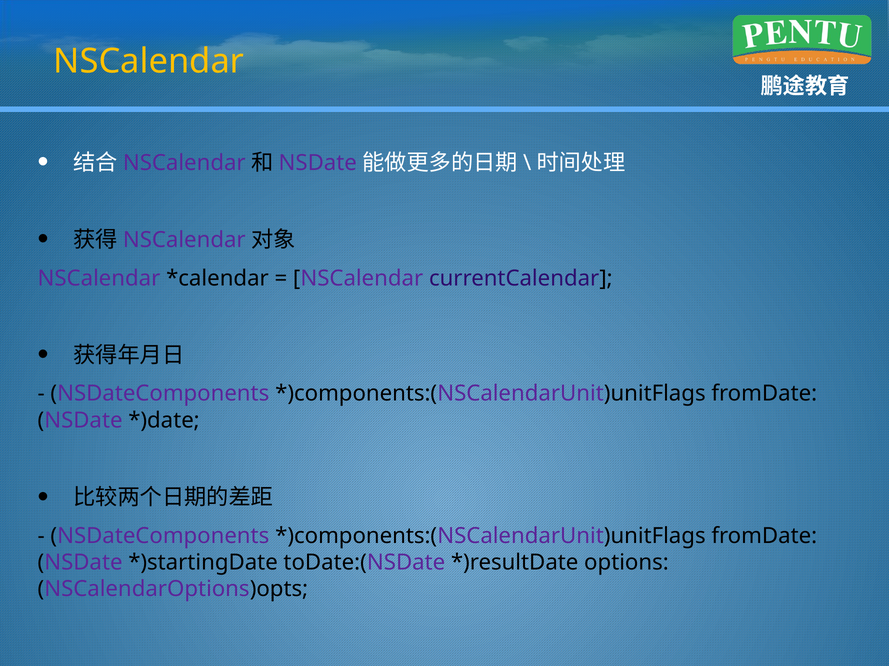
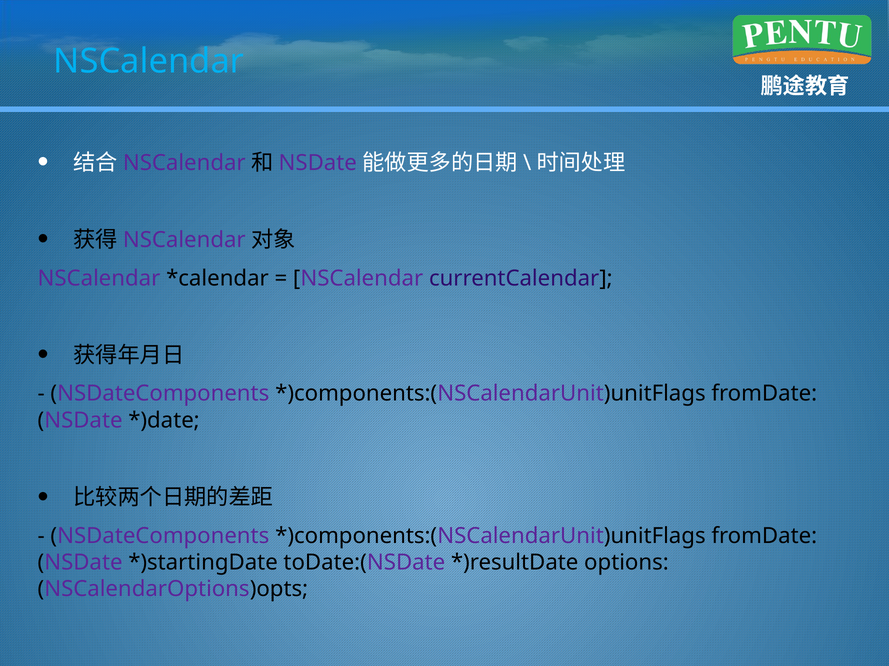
NSCalendar colour: yellow -> light blue (149, 61)
